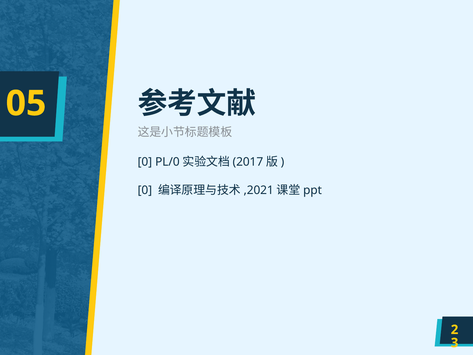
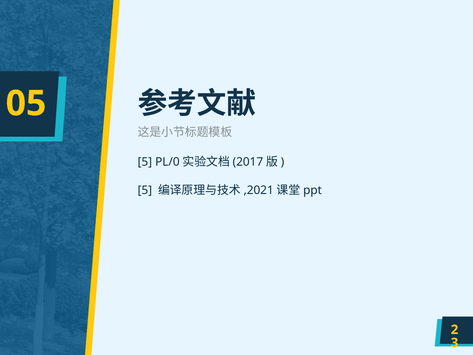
0: 0 -> 5 (145, 162)
0: 0 -> 5 (145, 190)
